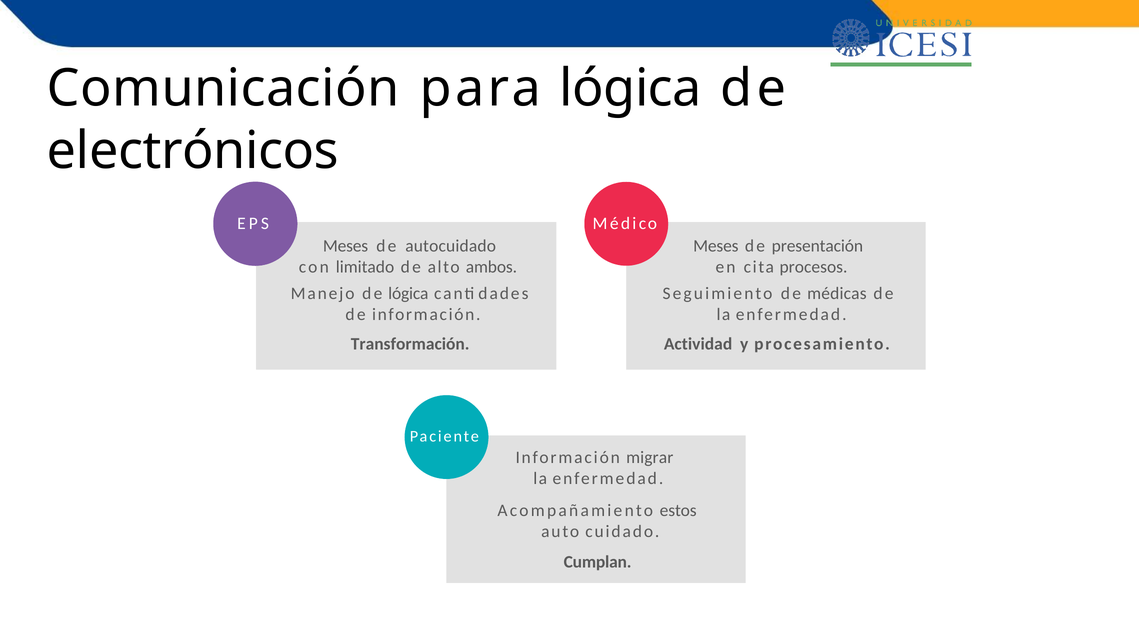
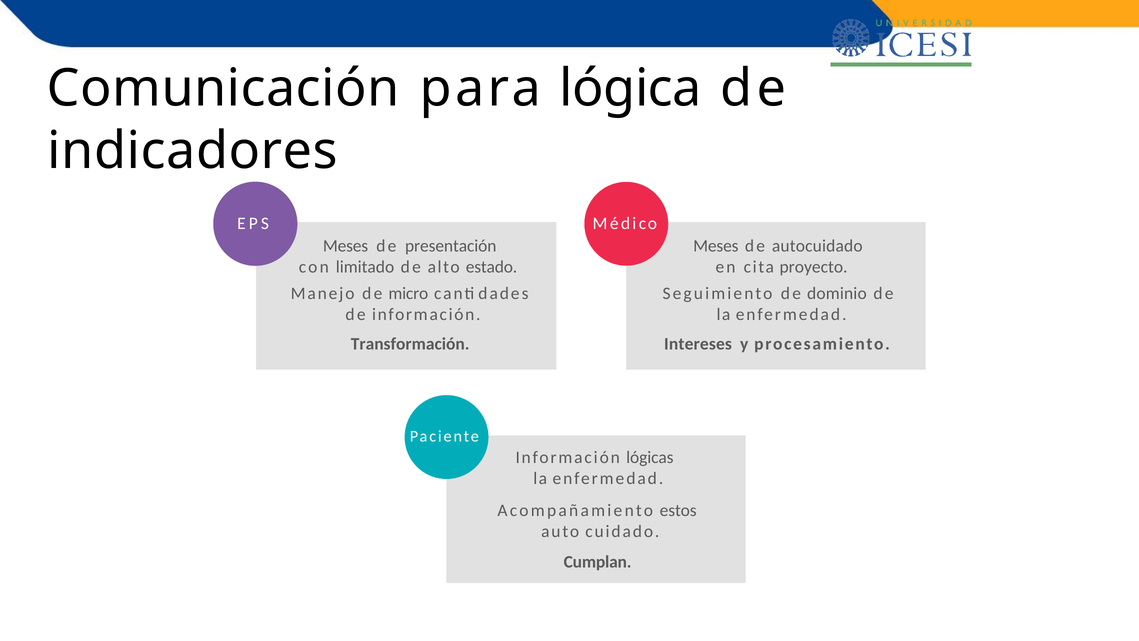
electrónicos: electrónicos -> indicadores (193, 151)
autocuidado: autocuidado -> presentación (451, 246)
presentación: presentación -> autocuidado (817, 246)
ambos: ambos -> estado (491, 267)
procesos: procesos -> proyecto (814, 267)
de lógica: lógica -> micro (408, 293)
médicas: médicas -> dominio (837, 293)
Actividad: Actividad -> Intereses (698, 344)
migrar: migrar -> lógicas (650, 457)
